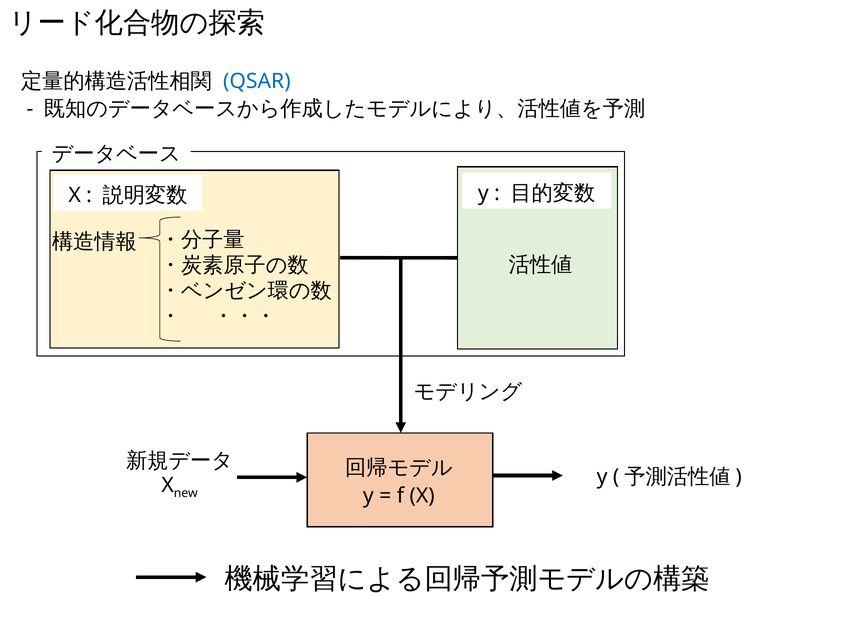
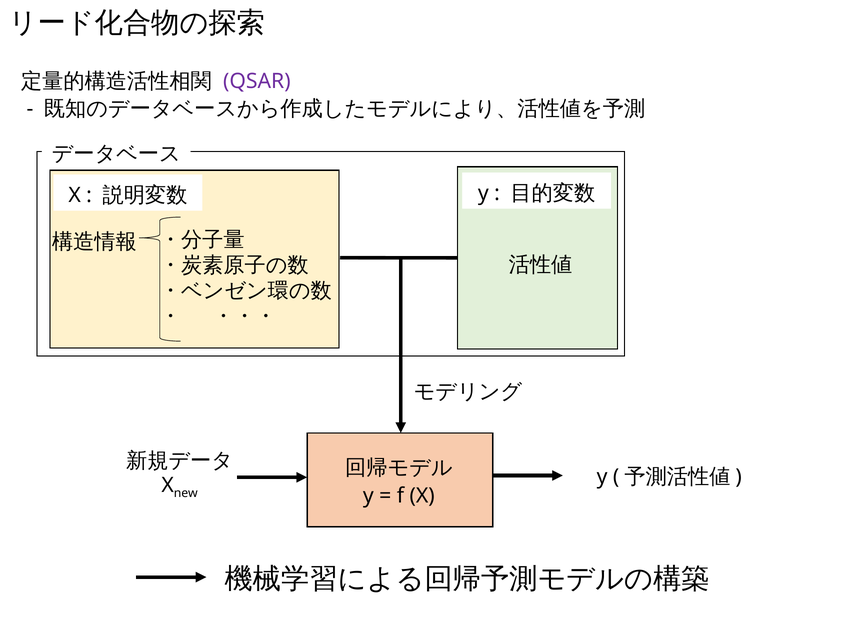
QSAR colour: blue -> purple (257, 81)
